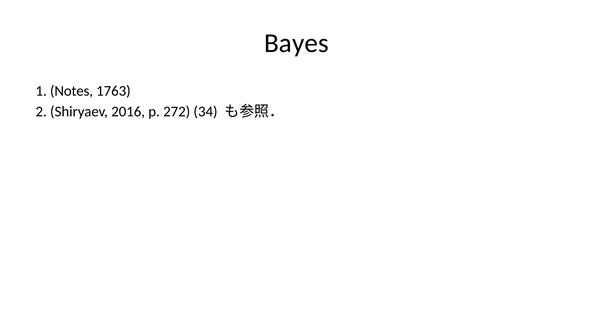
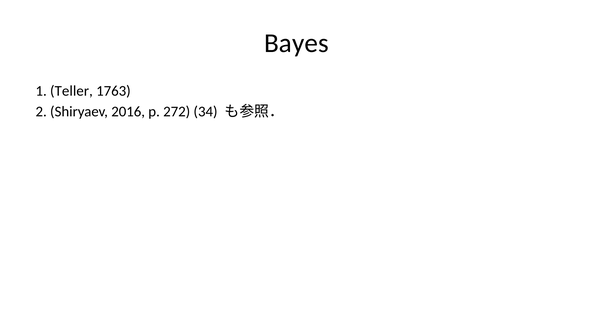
Notes: Notes -> Teller (71, 91)
